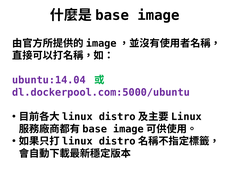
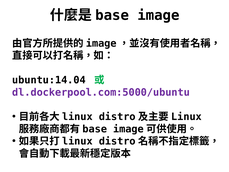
ubuntu:14.04 colour: purple -> black (49, 80)
